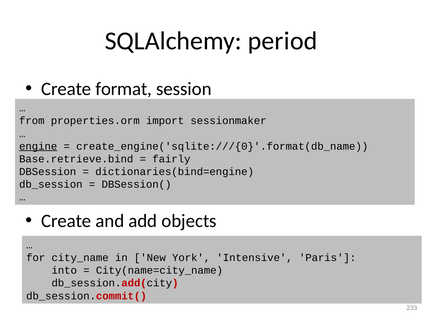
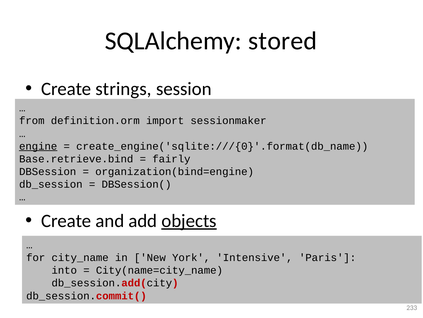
period: period -> stored (283, 41)
format: format -> strings (124, 89)
properties.orm: properties.orm -> definition.orm (95, 121)
dictionaries(bind=engine: dictionaries(bind=engine -> organization(bind=engine (175, 171)
objects underline: none -> present (189, 220)
